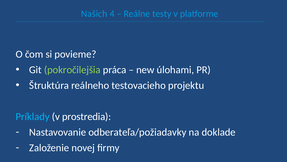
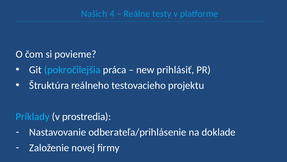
pokročilejšia colour: light green -> light blue (72, 70)
úlohami: úlohami -> prihlásiť (175, 70)
odberateľa/požiadavky: odberateľa/požiadavky -> odberateľa/prihlásenie (137, 132)
